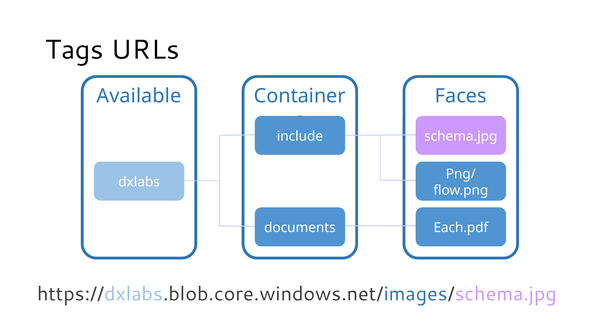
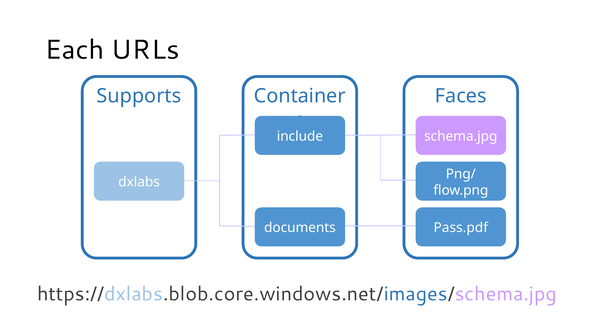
Tags: Tags -> Each (75, 50)
Available: Available -> Supports (139, 96)
Each.pdf: Each.pdf -> Pass.pdf (461, 228)
